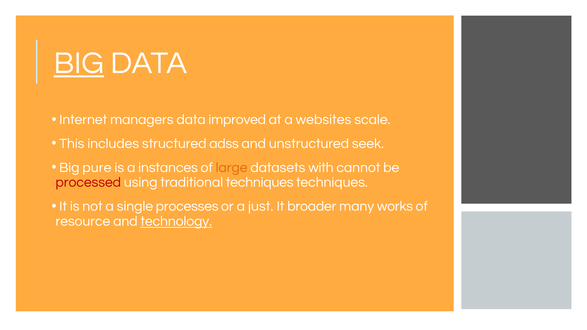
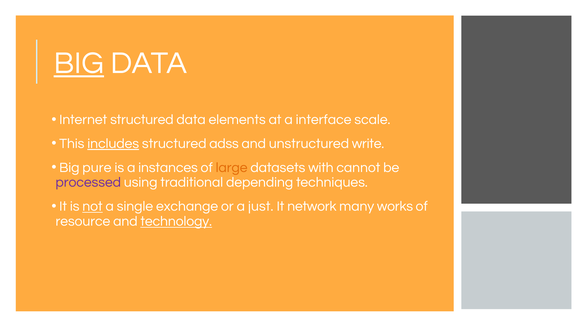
Internet managers: managers -> structured (142, 120)
improved: improved -> elements (237, 120)
websites: websites -> interface (324, 120)
includes underline: none -> present (113, 144)
seek: seek -> write (368, 144)
processed colour: red -> purple (88, 183)
traditional techniques: techniques -> depending (260, 183)
not underline: none -> present (92, 206)
processes: processes -> exchange (187, 206)
broader: broader -> network (312, 206)
